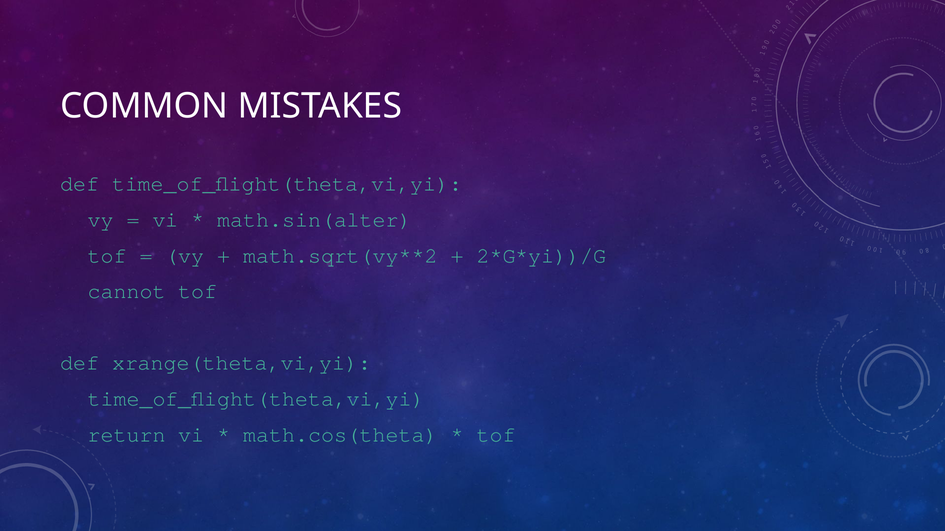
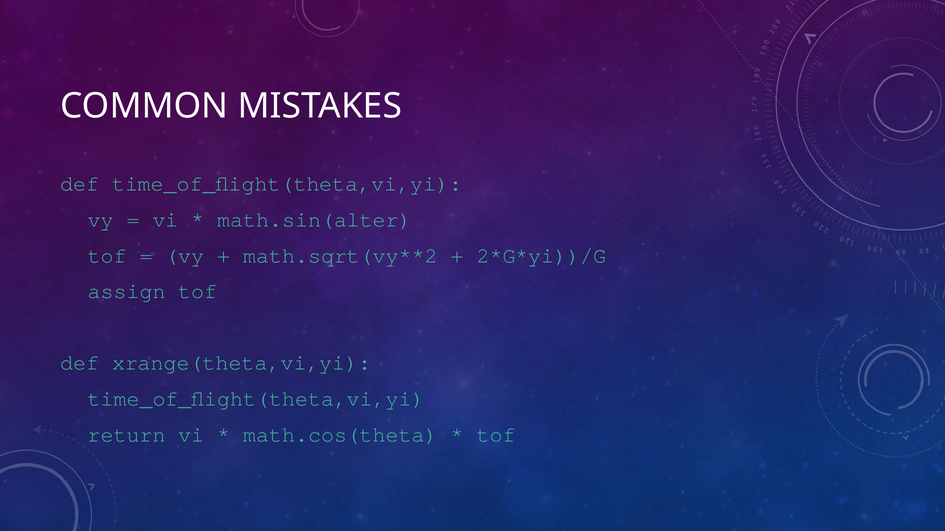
cannot: cannot -> assign (127, 292)
